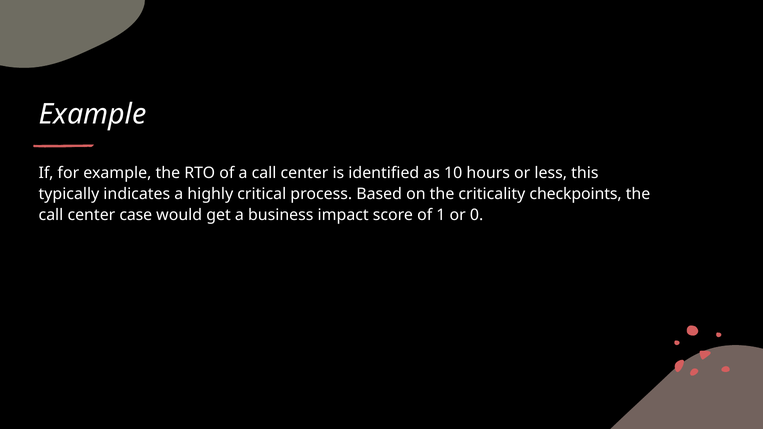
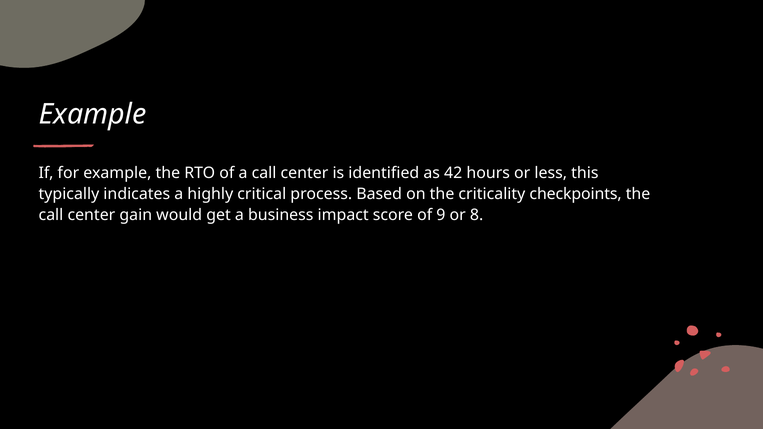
10: 10 -> 42 (453, 173)
case: case -> gain (136, 215)
1: 1 -> 9 (441, 215)
0: 0 -> 8 (477, 215)
